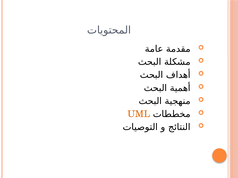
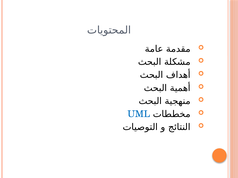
UML colour: orange -> blue (139, 114)
